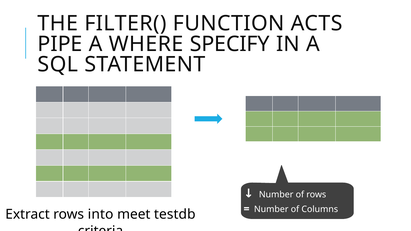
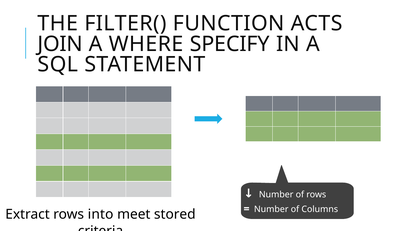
PIPE: PIPE -> JOIN (60, 44)
testdb: testdb -> stored (175, 215)
